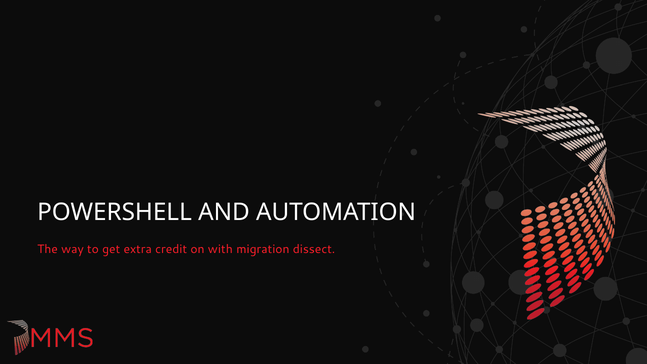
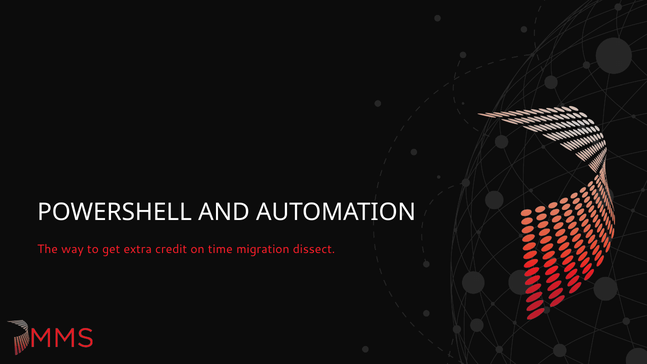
with: with -> time (220, 249)
